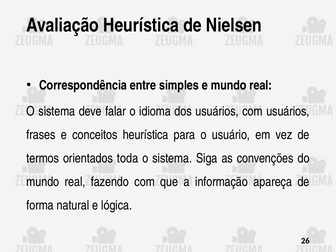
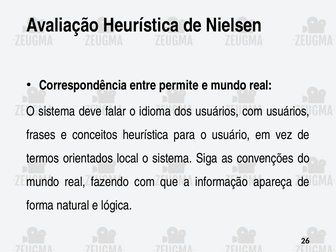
simples: simples -> permite (179, 85)
toda: toda -> local (128, 158)
